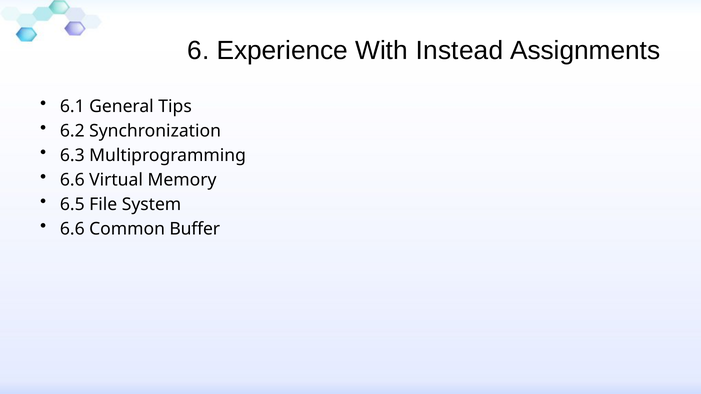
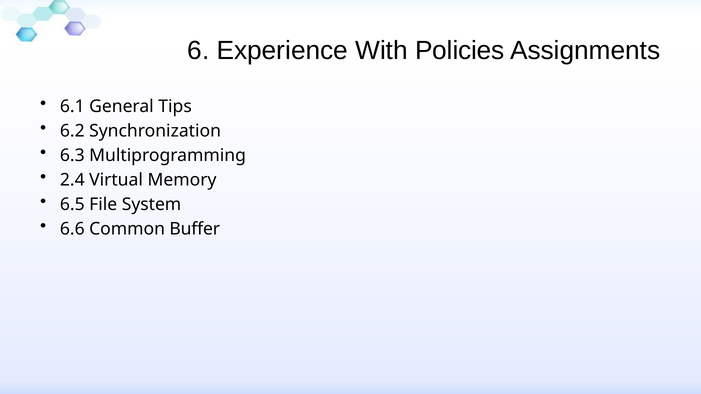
Instead: Instead -> Policies (460, 50)
6.6: 6.6 -> 2.4 (72, 180)
